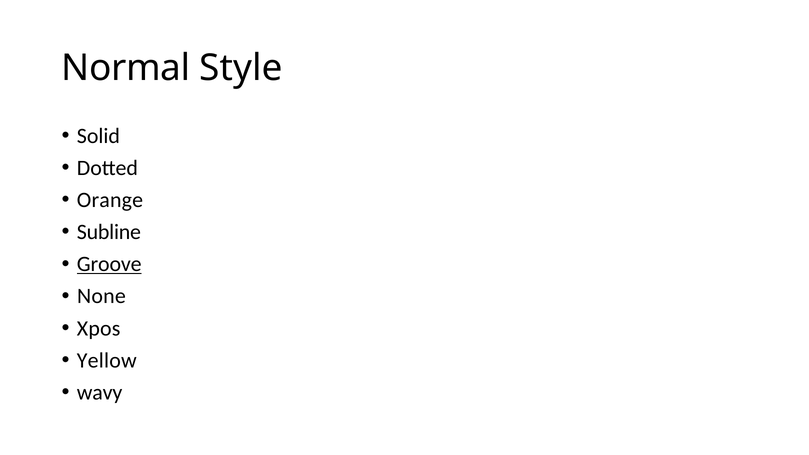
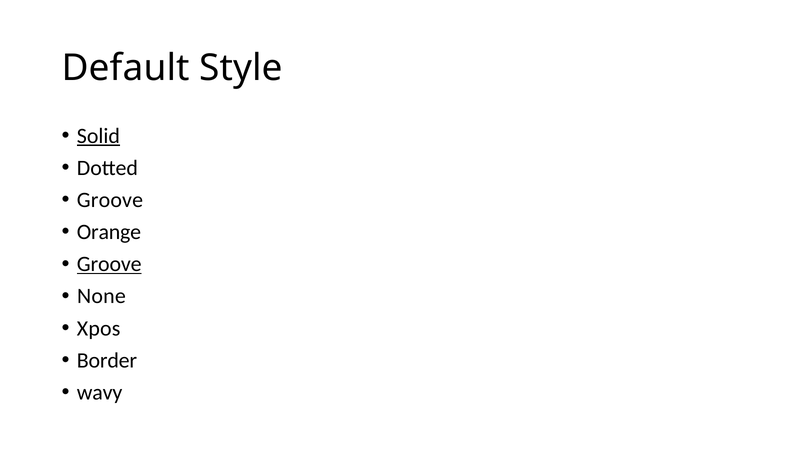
Normal: Normal -> Default (126, 68)
Solid underline: none -> present (98, 136)
Orange: Orange -> Groove (110, 200)
Subline: Subline -> Orange (109, 232)
Yellow: Yellow -> Border (107, 360)
